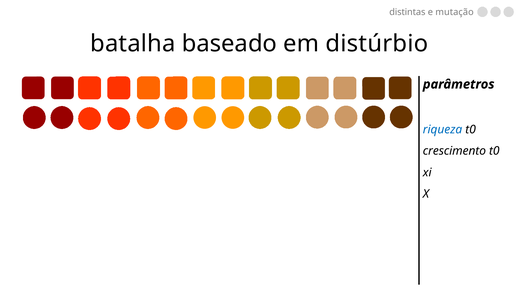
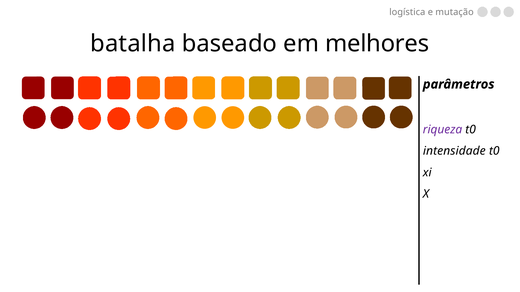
distintas: distintas -> logística (407, 12)
distúrbio: distúrbio -> melhores (377, 44)
riqueza colour: blue -> purple (443, 130)
crescimento: crescimento -> intensidade (454, 151)
